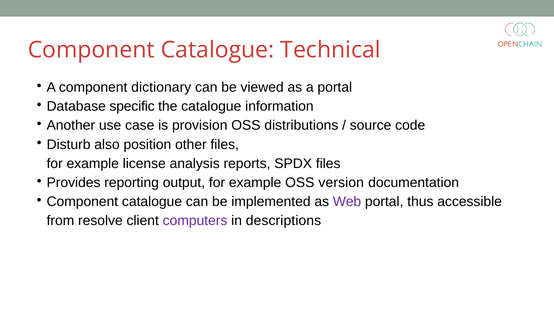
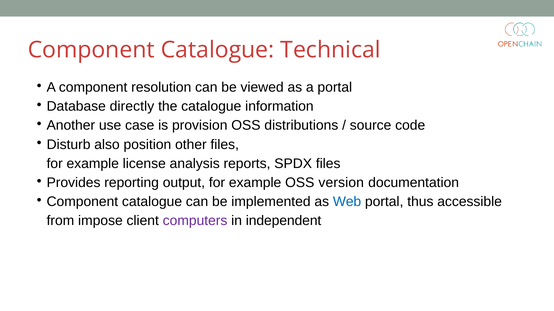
dictionary: dictionary -> resolution (161, 87)
specific: specific -> directly (132, 107)
Web colour: purple -> blue (347, 202)
resolve: resolve -> impose (100, 221)
descriptions: descriptions -> independent (284, 221)
